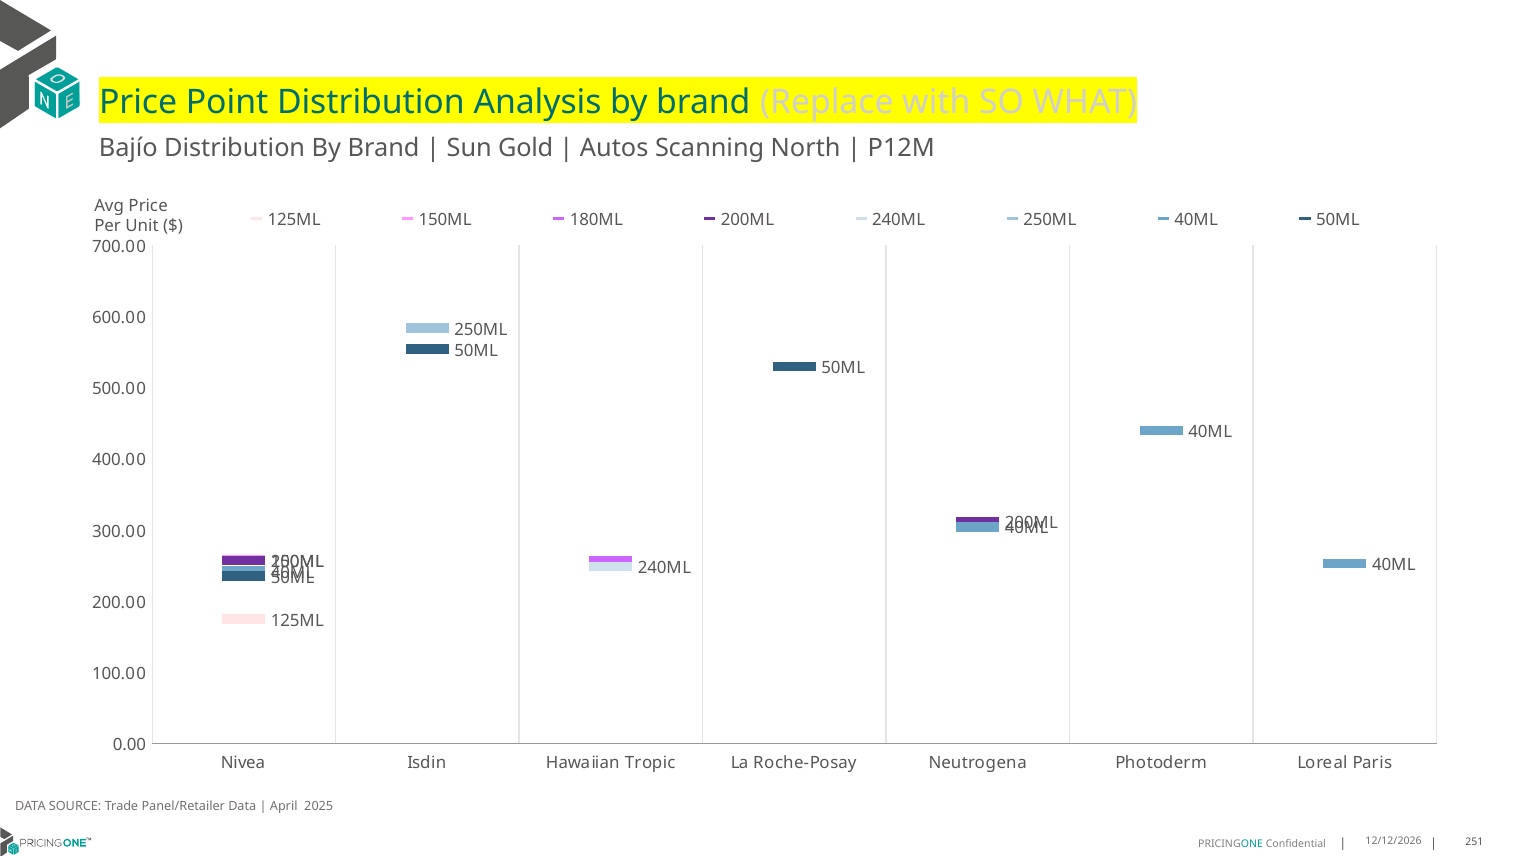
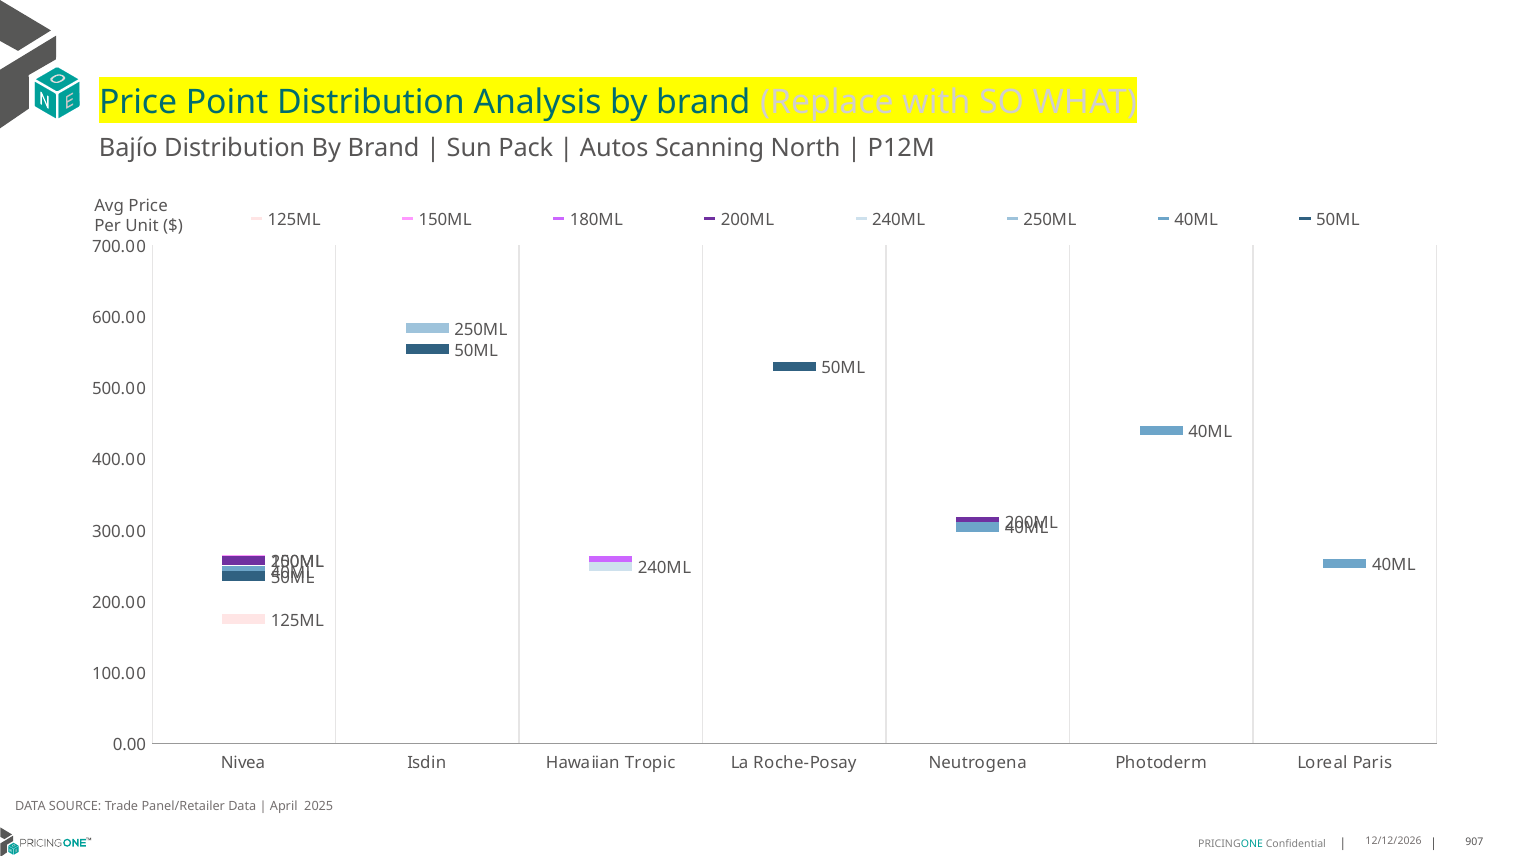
Gold: Gold -> Pack (526, 148)
251: 251 -> 907 (1474, 841)
